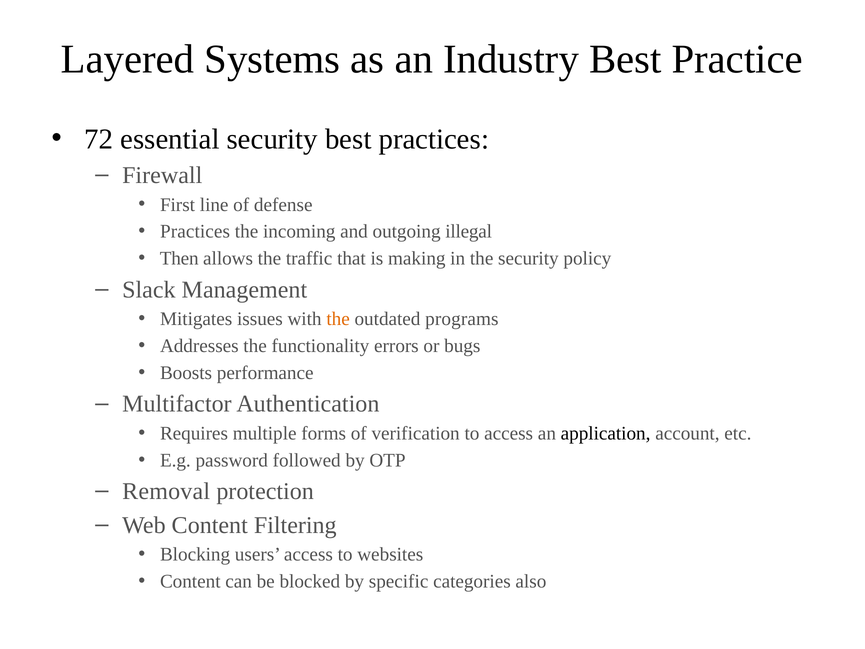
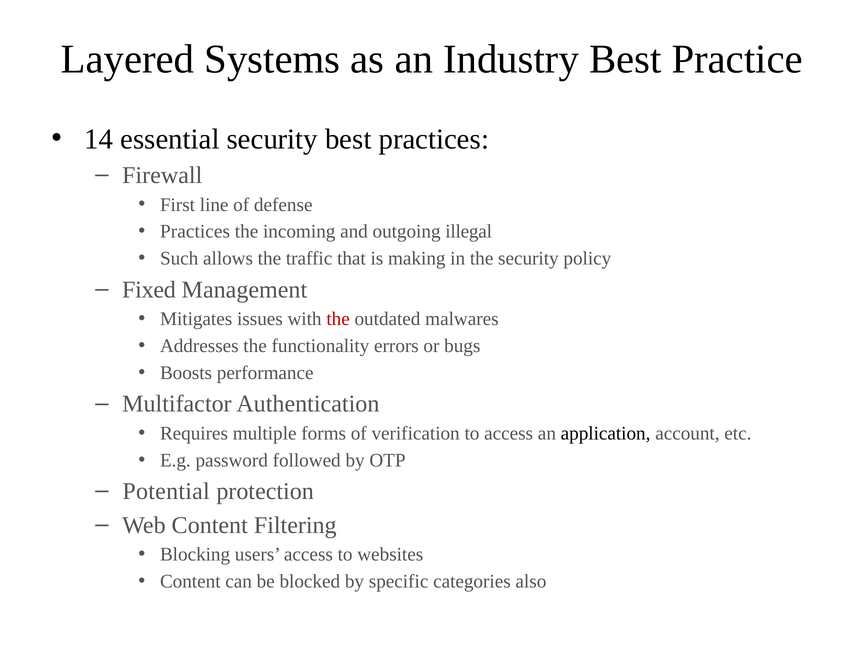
72: 72 -> 14 (99, 139)
Then: Then -> Such (179, 258)
Slack: Slack -> Fixed (149, 290)
the colour: orange -> red (338, 319)
programs: programs -> malwares (462, 319)
Removal: Removal -> Potential (166, 491)
